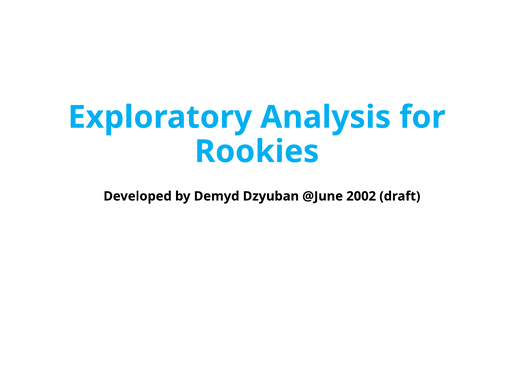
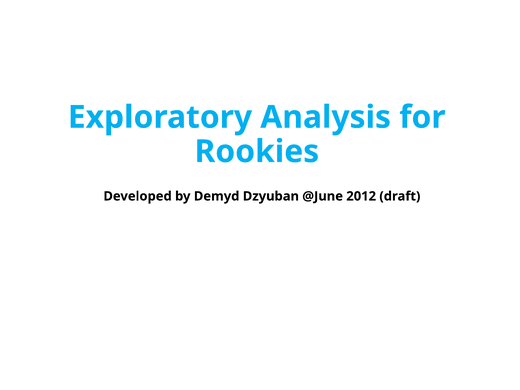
2002: 2002 -> 2012 (361, 196)
